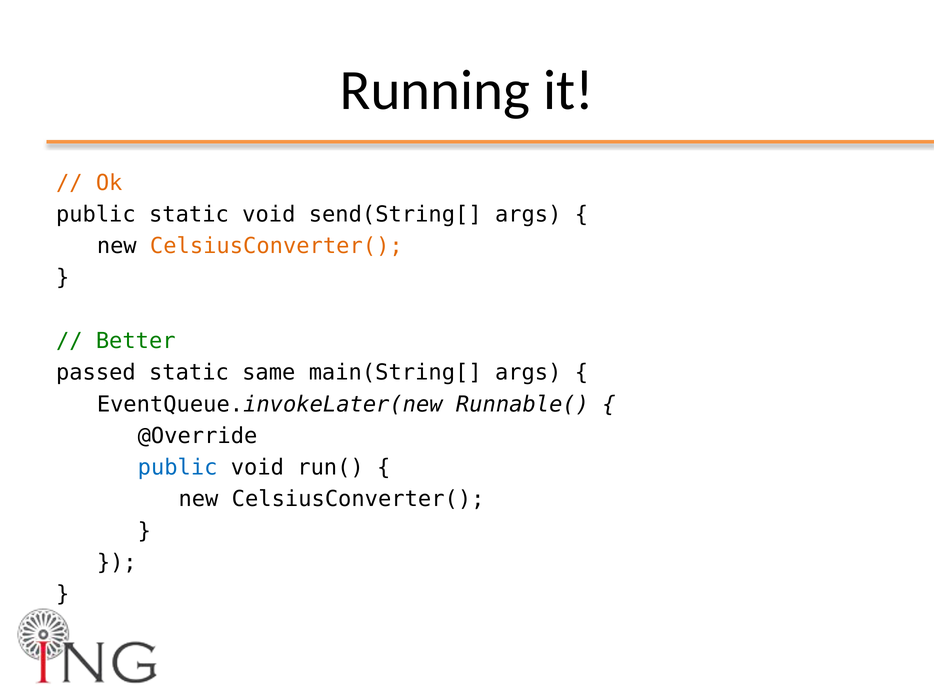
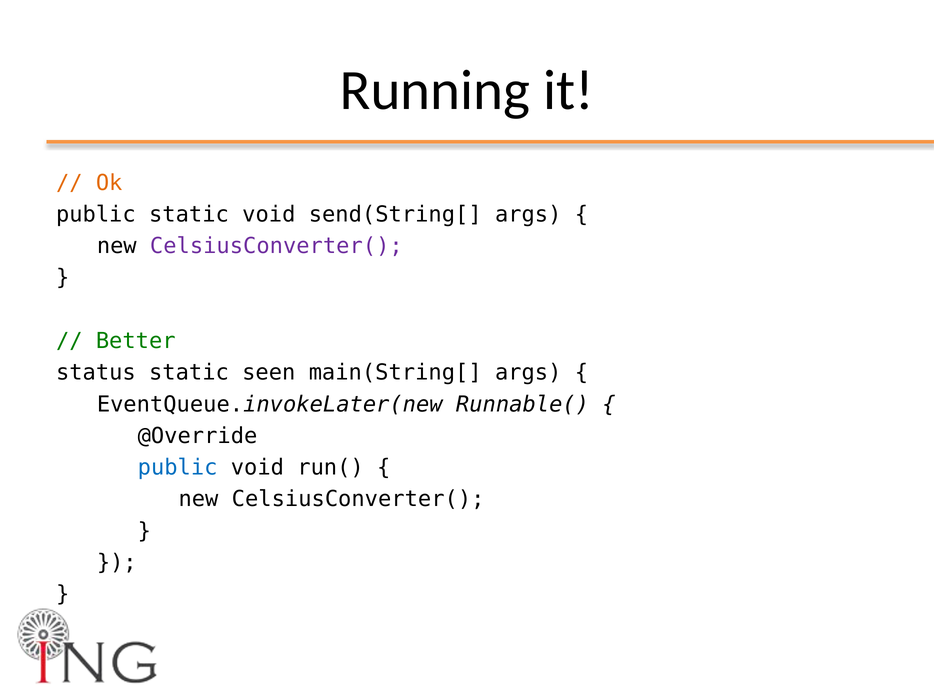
CelsiusConverter( colour: orange -> purple (276, 246)
passed: passed -> status (96, 373)
same: same -> seen (269, 373)
